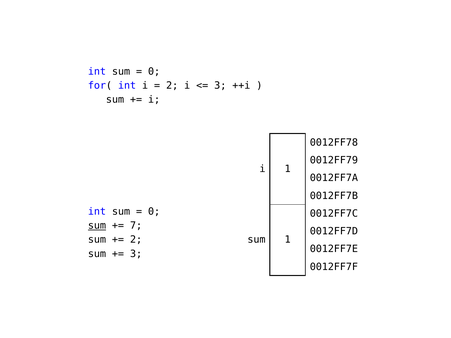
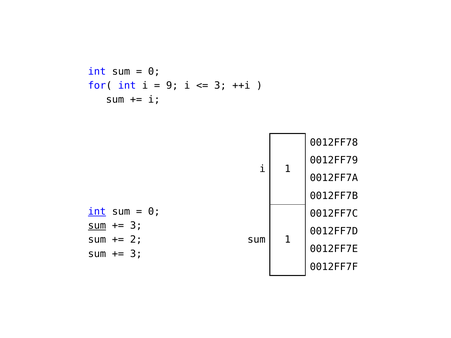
2: 2 -> 9 (172, 86)
int underline: none -> present (97, 212)
7: 7 -> 3 (136, 226)
